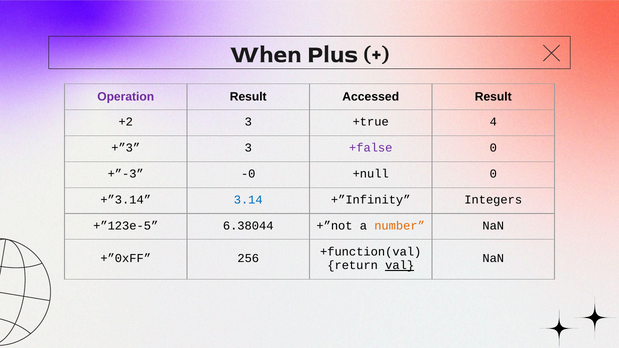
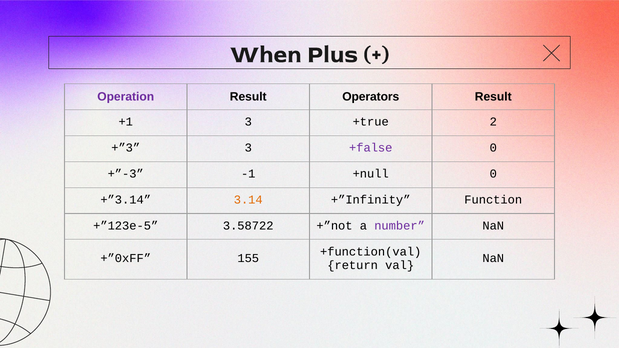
Accessed: Accessed -> Operators (371, 97)
+2: +2 -> +1 (126, 122)
4: 4 -> 2 (493, 122)
-0: -0 -> -1 (248, 174)
3.14 colour: blue -> orange (248, 200)
Integers: Integers -> Function (493, 200)
6.38044: 6.38044 -> 3.58722 (248, 226)
number colour: orange -> purple (400, 226)
256: 256 -> 155 (248, 259)
val underline: present -> none (400, 265)
